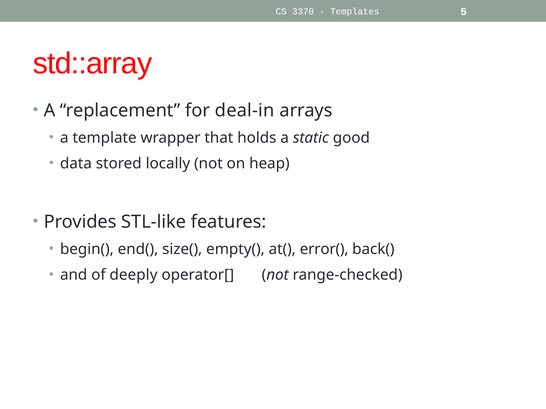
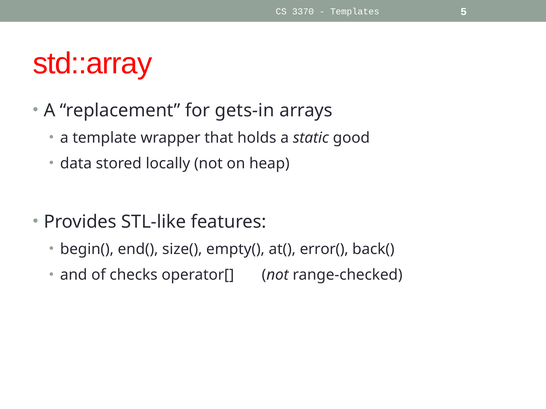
deal-in: deal-in -> gets-in (245, 110)
deeply: deeply -> checks (134, 275)
